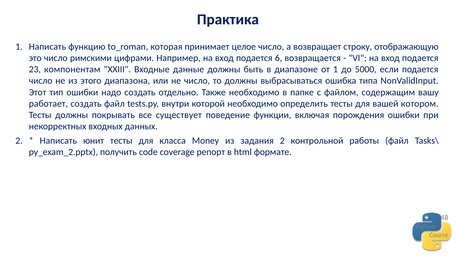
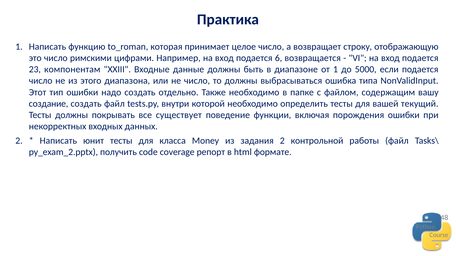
работает: работает -> создание (49, 104)
котором: котором -> текущий (420, 104)
